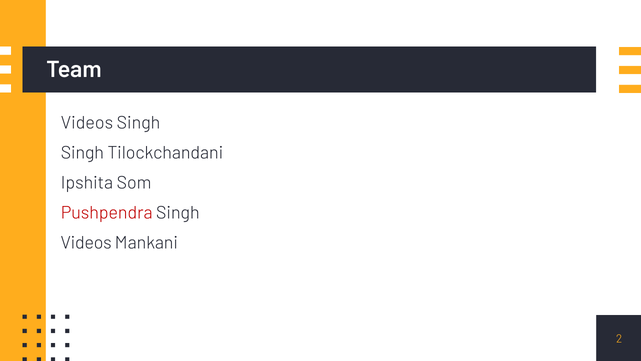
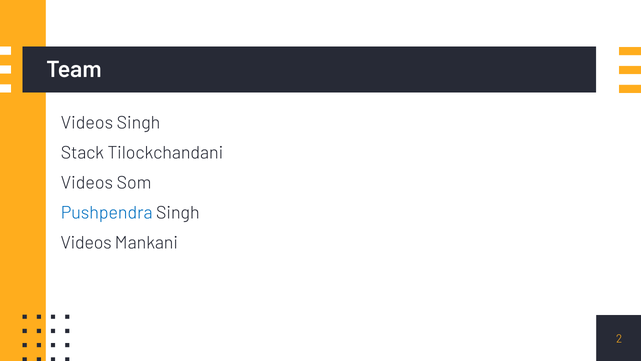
Singh: Singh -> Stack (82, 153)
Ipshita: Ipshita -> Videos (87, 183)
Pushpendra colour: red -> blue (107, 213)
